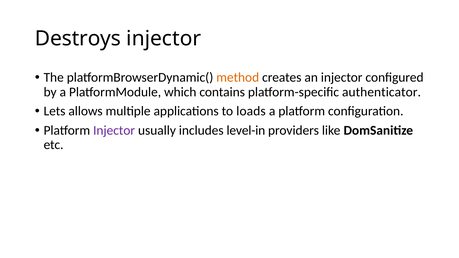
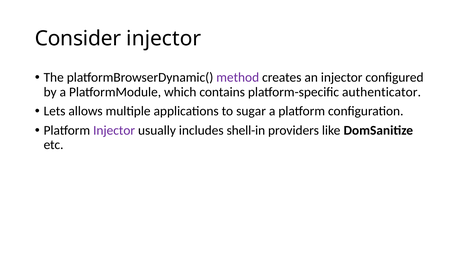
Destroys: Destroys -> Consider (78, 39)
method colour: orange -> purple (238, 78)
loads: loads -> sugar (251, 111)
level-in: level-in -> shell-in (246, 131)
